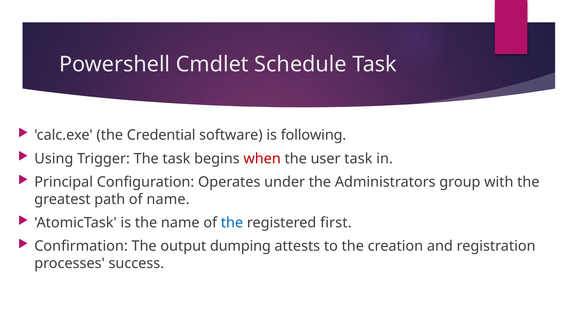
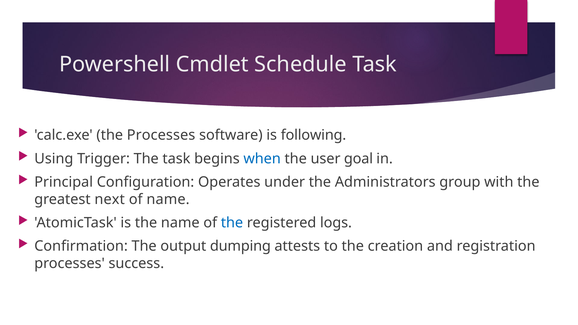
the Credential: Credential -> Processes (161, 135)
when colour: red -> blue (262, 159)
user task: task -> goal (358, 159)
path: path -> next (110, 199)
first: first -> logs (336, 223)
